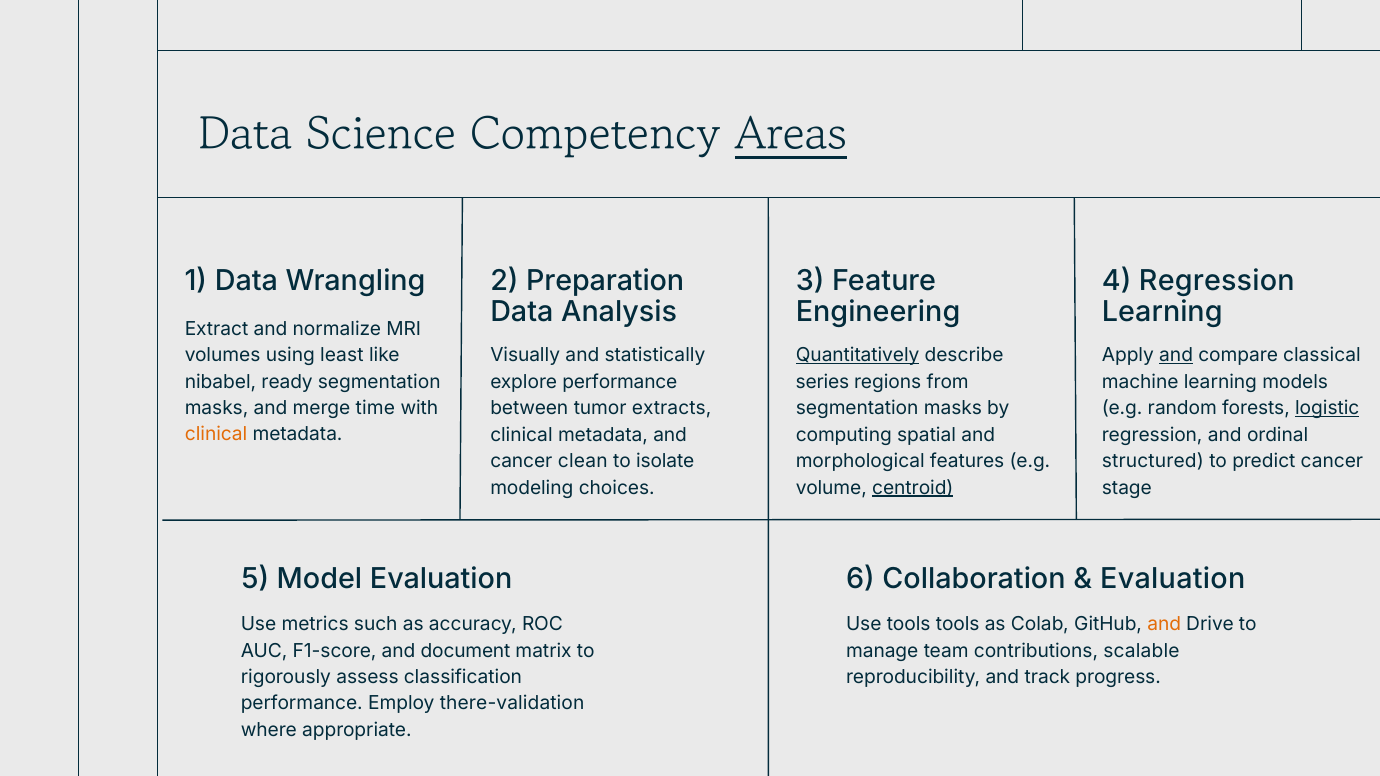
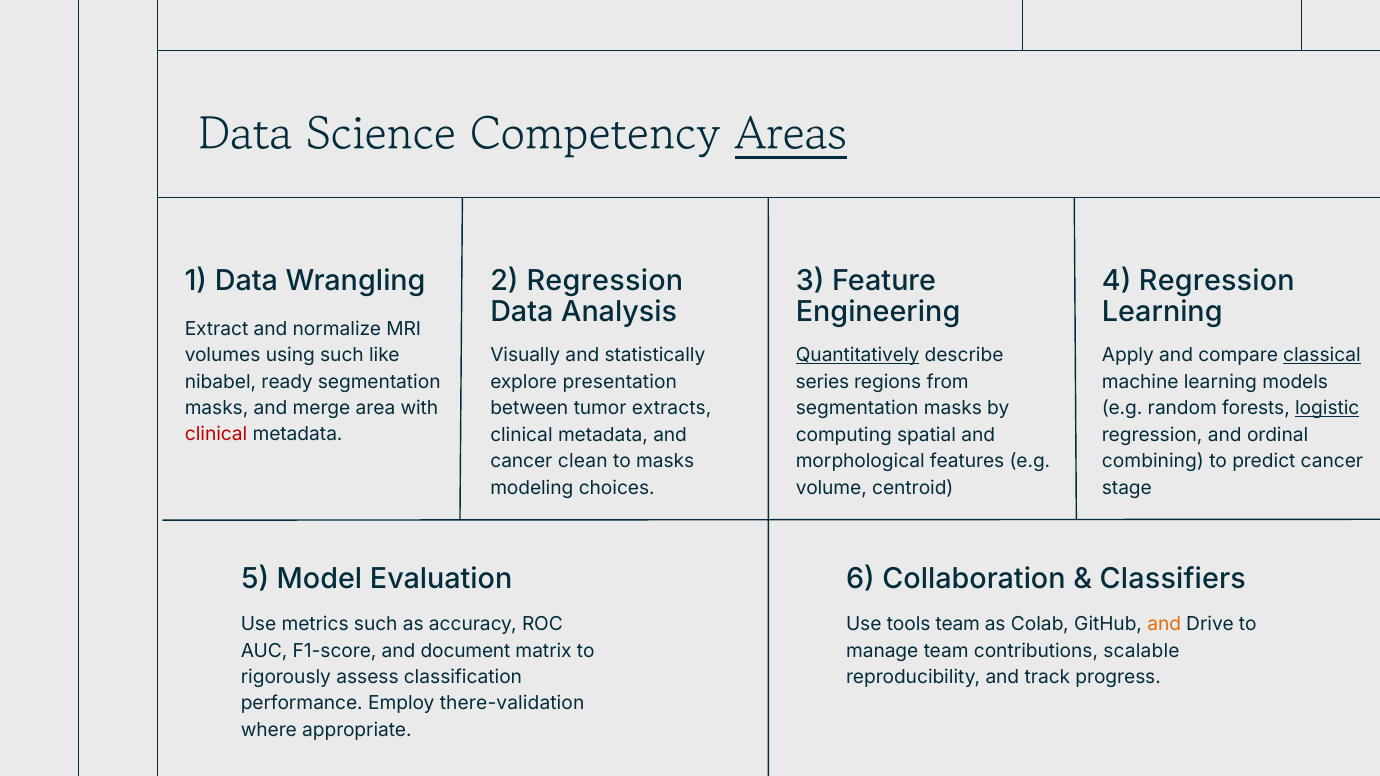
2 Preparation: Preparation -> Regression (605, 281)
using least: least -> such (342, 355)
and underline: present -> none (1176, 356)
classical underline: none -> present (1322, 356)
explore performance: performance -> presentation (620, 382)
time: time -> area (376, 408)
clinical colour: orange -> red (216, 435)
to isolate: isolate -> masks (665, 461)
structured: structured -> combining (1153, 461)
centroid underline: present -> none (913, 488)
Evaluation: Evaluation -> Classifiers (1173, 579)
tools tools: tools -> team (958, 624)
